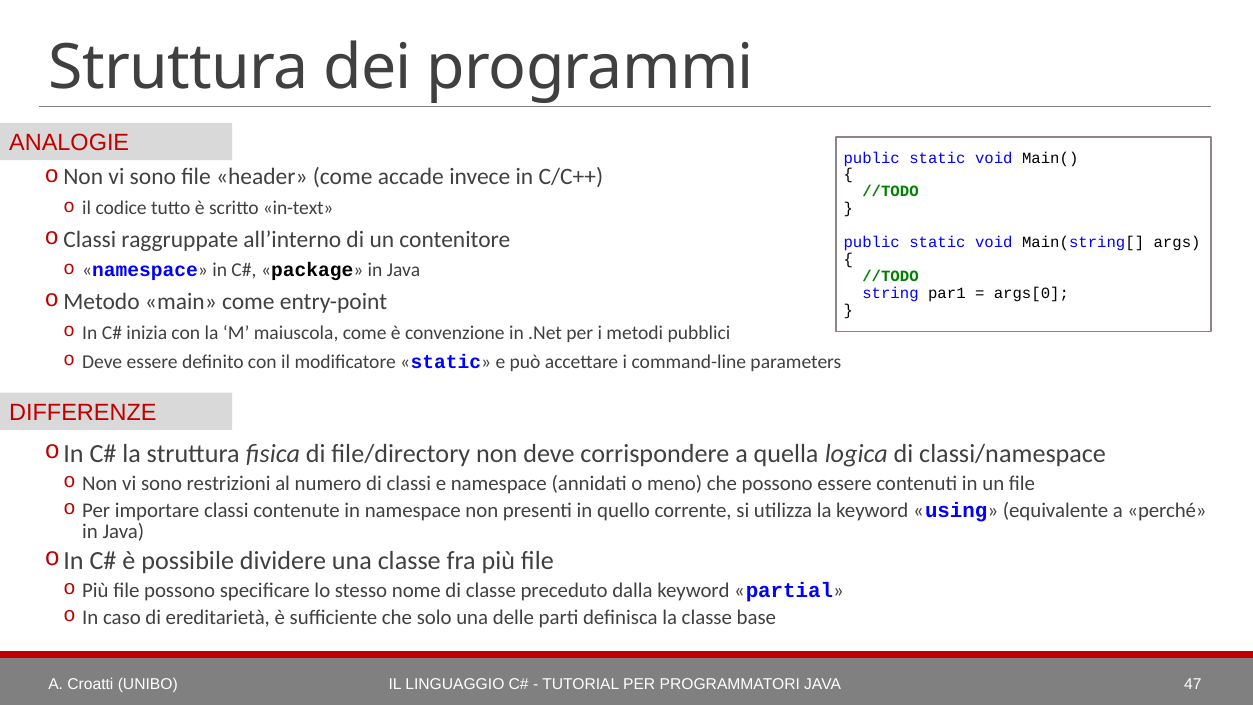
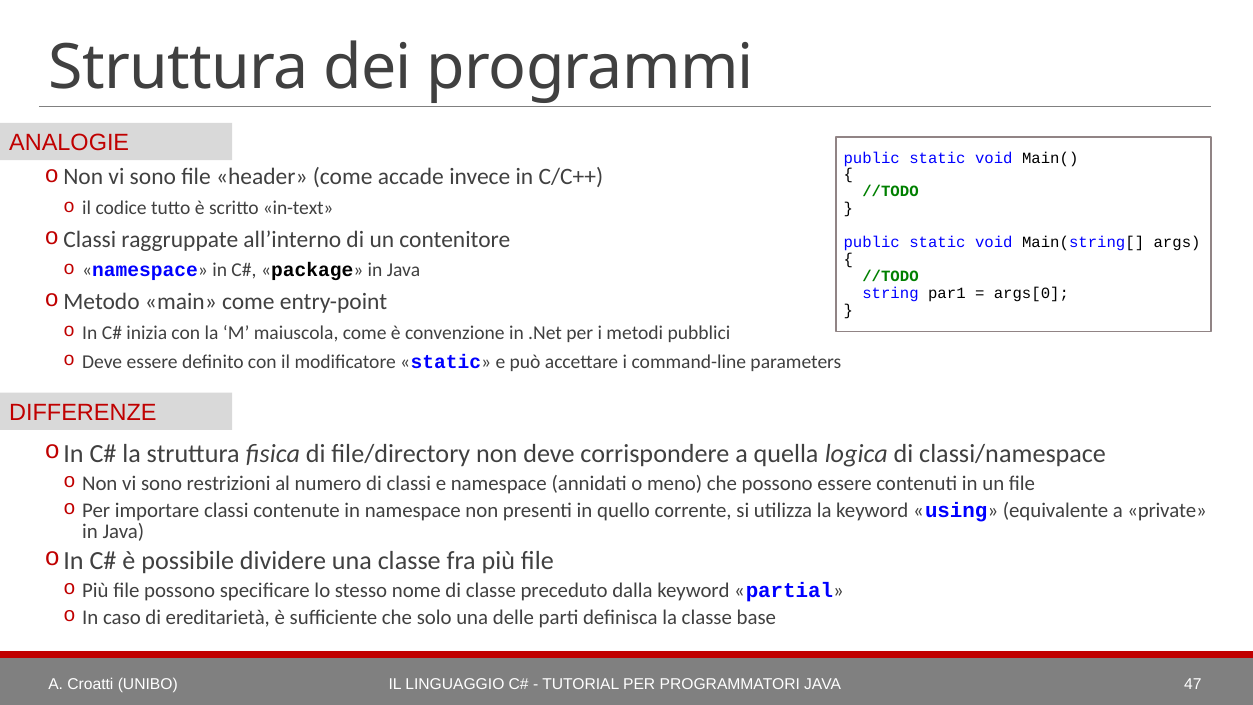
perché: perché -> private (1167, 511)
